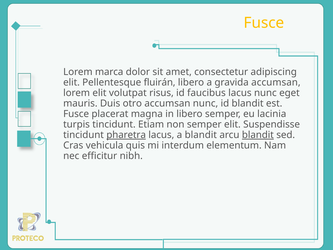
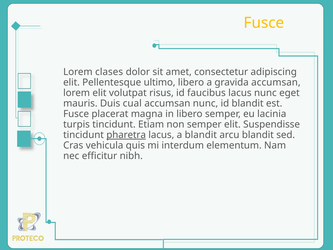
marca: marca -> clases (109, 72)
fluirán: fluirán -> ultimo (160, 82)
otro: otro -> cual (132, 103)
blandit underline: present -> none (258, 135)
